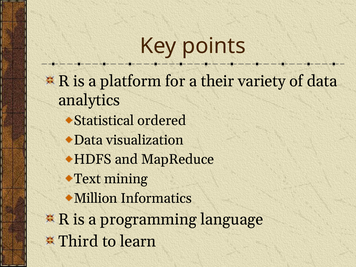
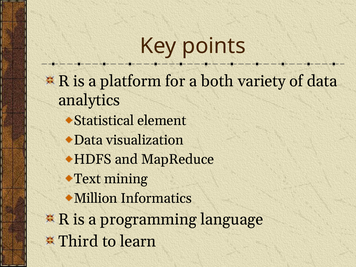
their: their -> both (217, 81)
ordered: ordered -> element (162, 121)
